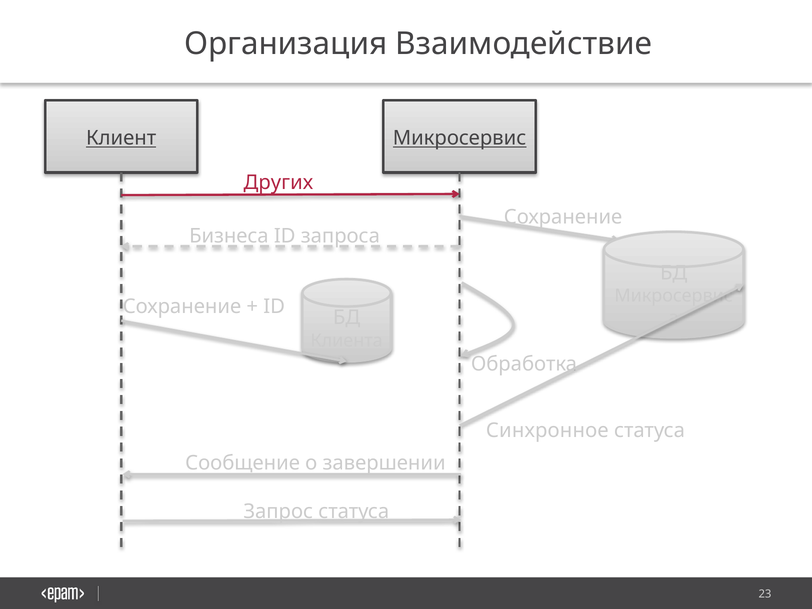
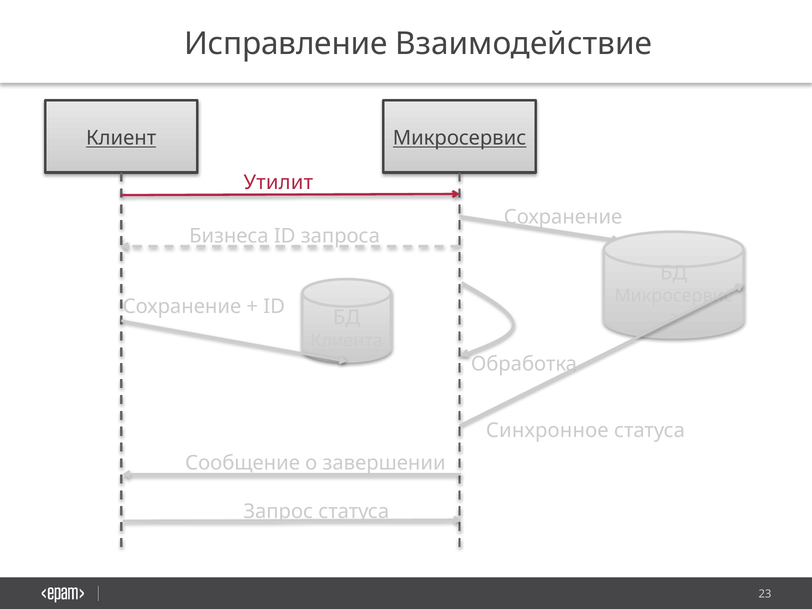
Организация: Организация -> Исправление (286, 44)
Других: Других -> Утилит (278, 182)
